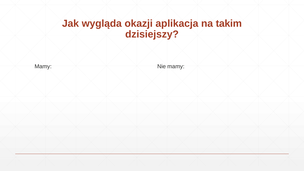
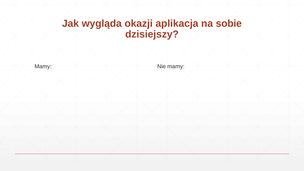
takim: takim -> sobie (229, 23)
